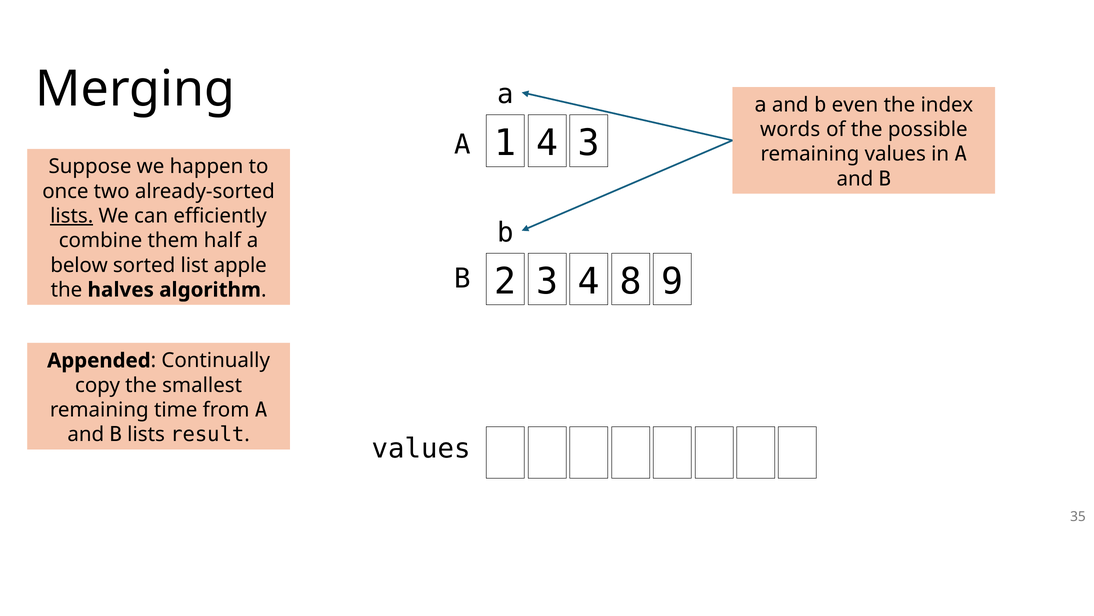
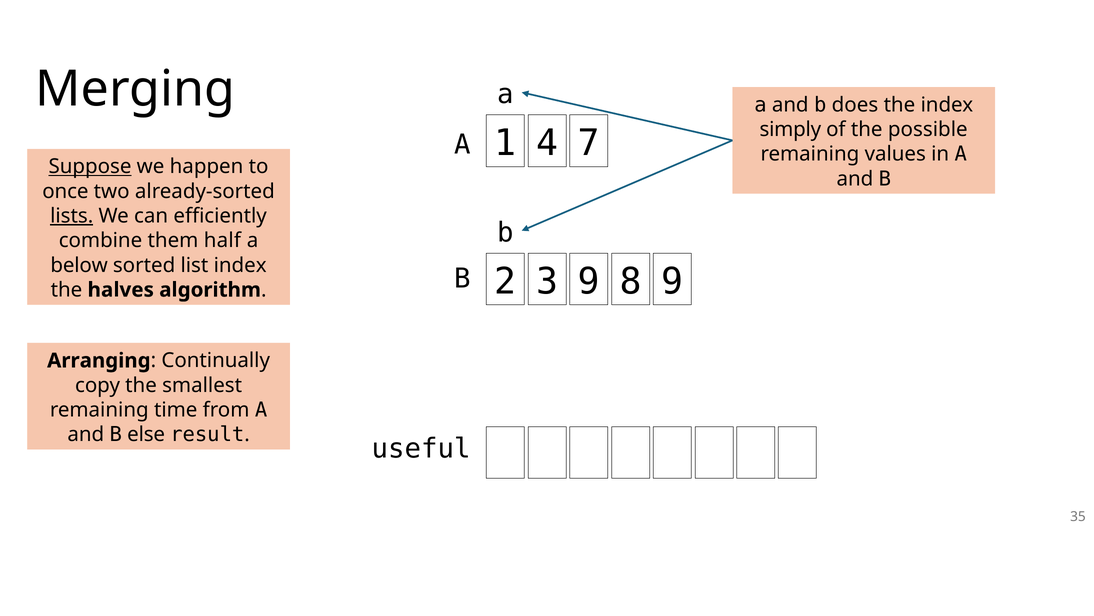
even: even -> does (855, 105)
words: words -> simply (790, 129)
4 3: 3 -> 7 (589, 143)
Suppose underline: none -> present (90, 167)
list apple: apple -> index (240, 265)
3 4: 4 -> 9 (589, 281)
Appended: Appended -> Arranging (99, 360)
B lists: lists -> else (146, 434)
values: values -> useful (421, 448)
